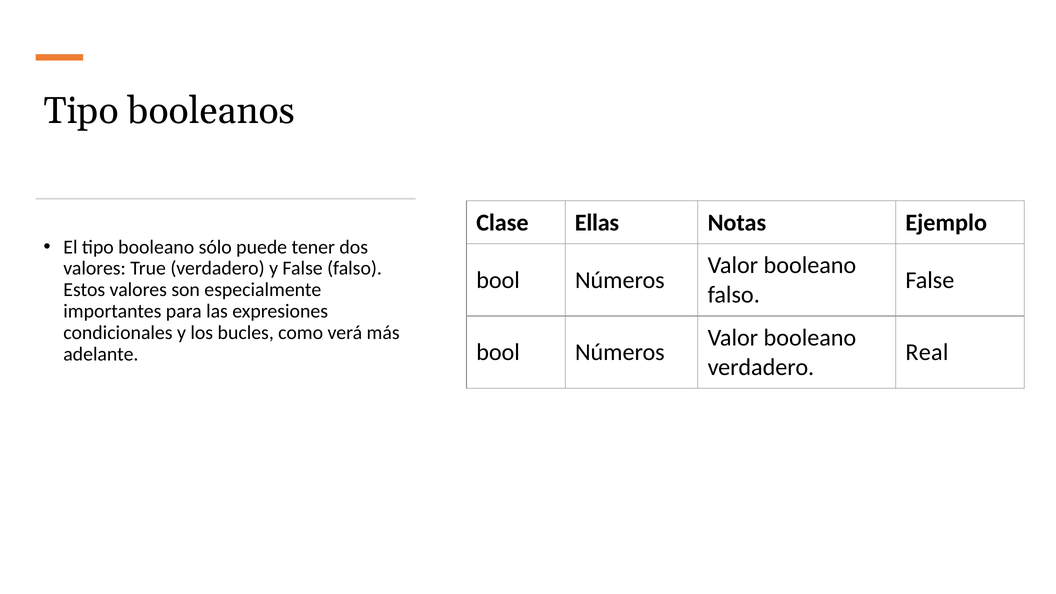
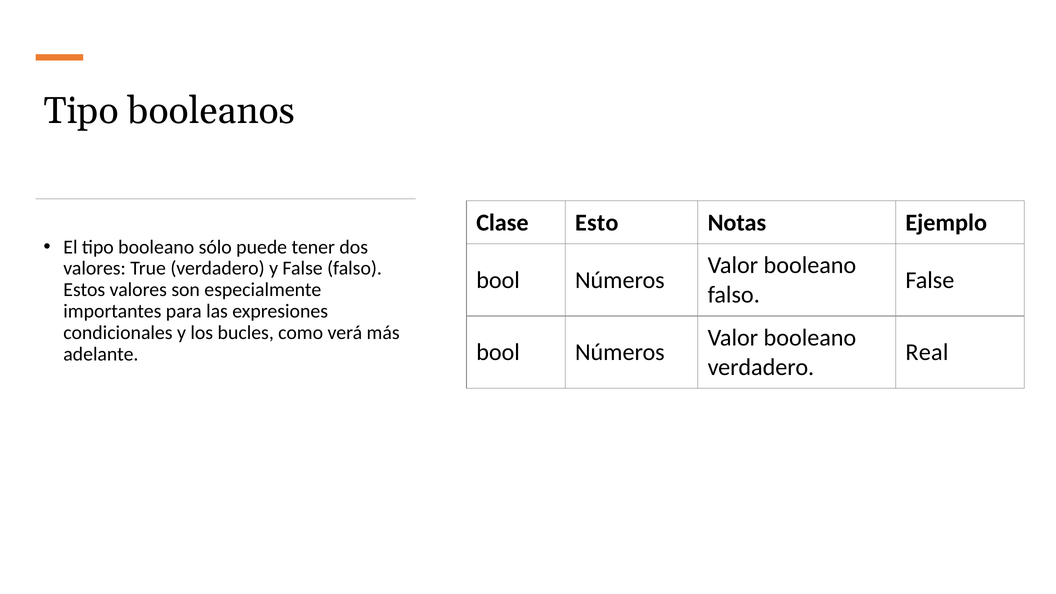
Ellas: Ellas -> Esto (597, 223)
